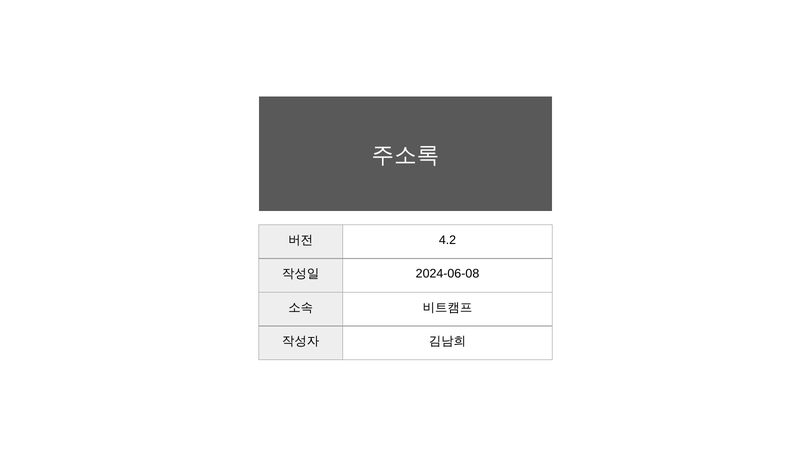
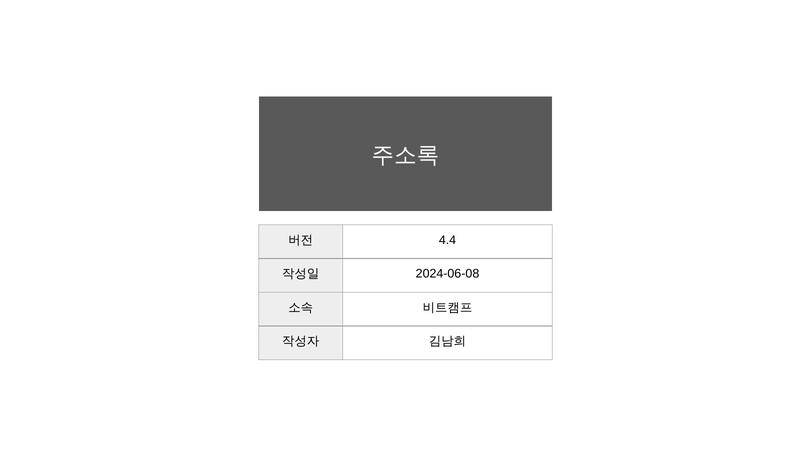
4.2: 4.2 -> 4.4 (448, 240)
